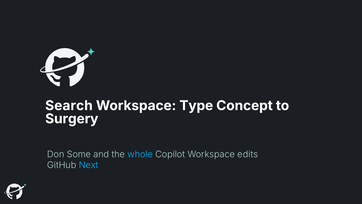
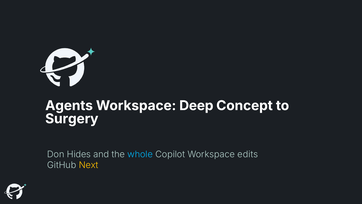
Search: Search -> Agents (69, 105)
Type: Type -> Deep (196, 105)
Some: Some -> Hides (79, 154)
Next colour: light blue -> yellow (89, 165)
